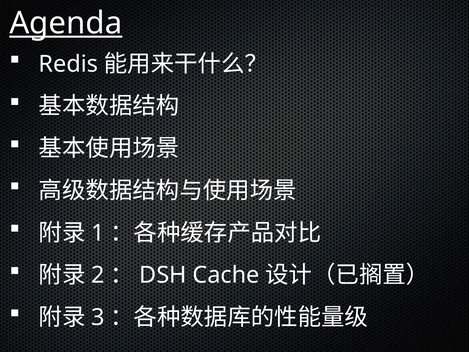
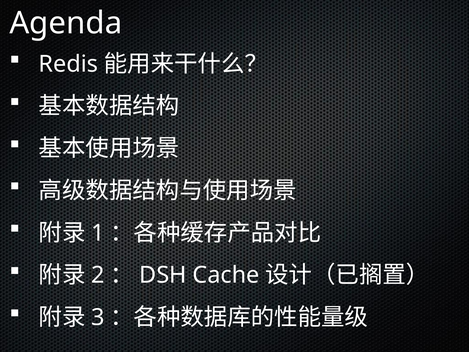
Agenda underline: present -> none (66, 23)
